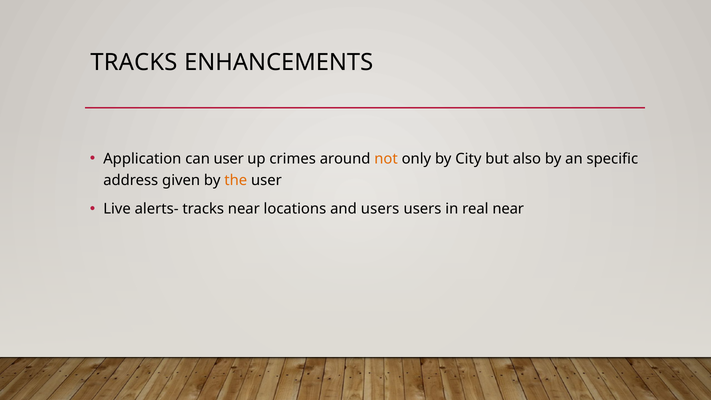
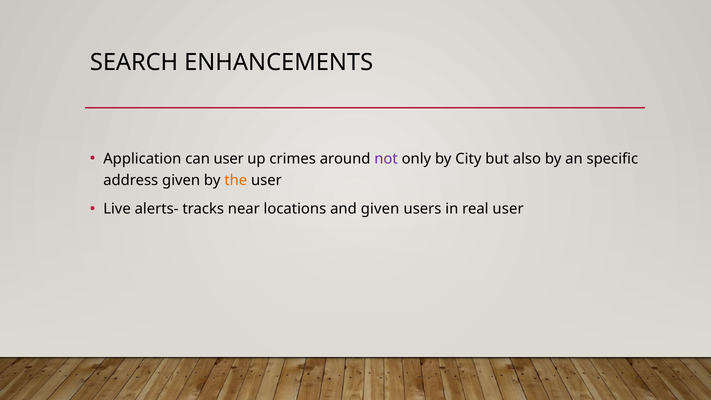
TRACKS: TRACKS -> SEARCH (134, 62)
not colour: orange -> purple (386, 159)
and users: users -> given (380, 209)
real near: near -> user (508, 209)
